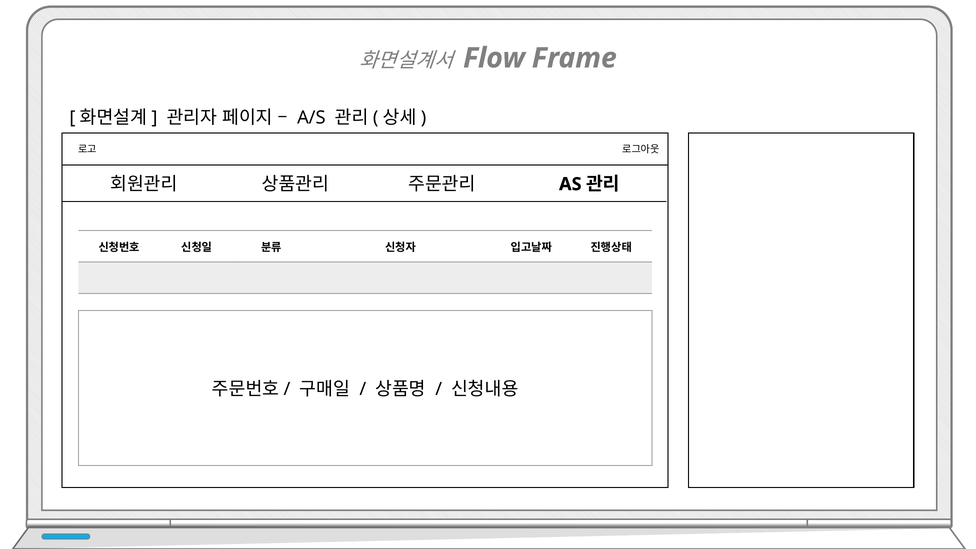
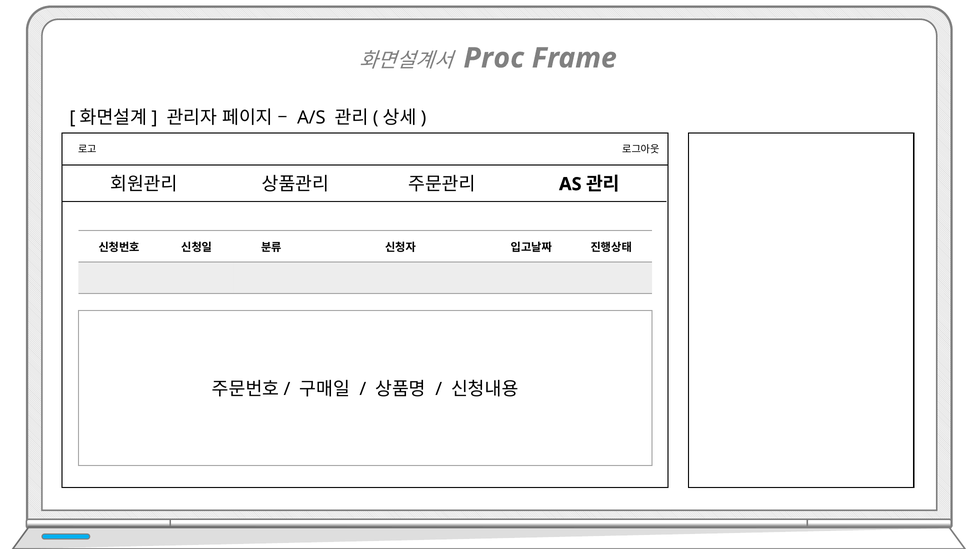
Flow: Flow -> Proc (494, 58)
